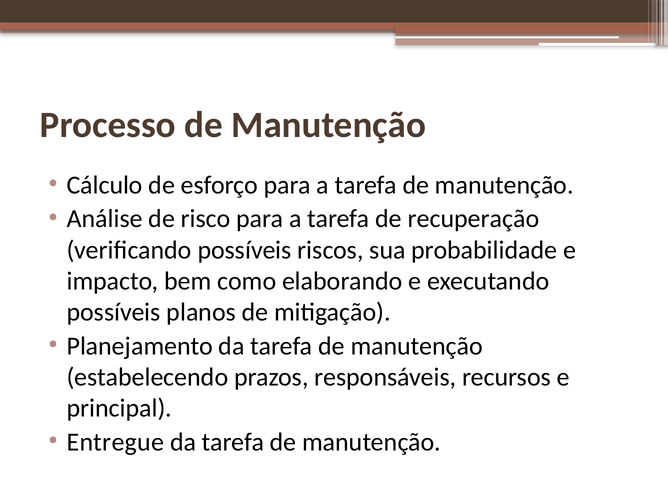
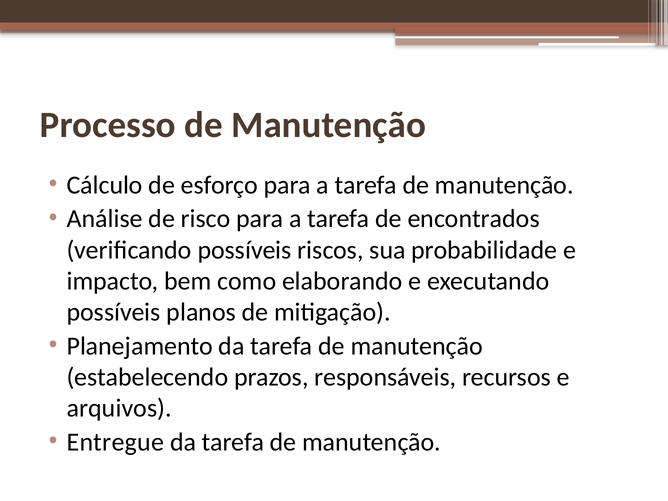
recuperação: recuperação -> encontrados (474, 219)
principal: principal -> arquivos (119, 408)
